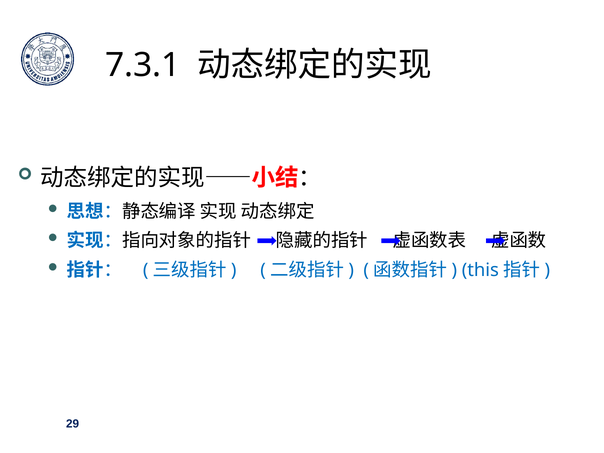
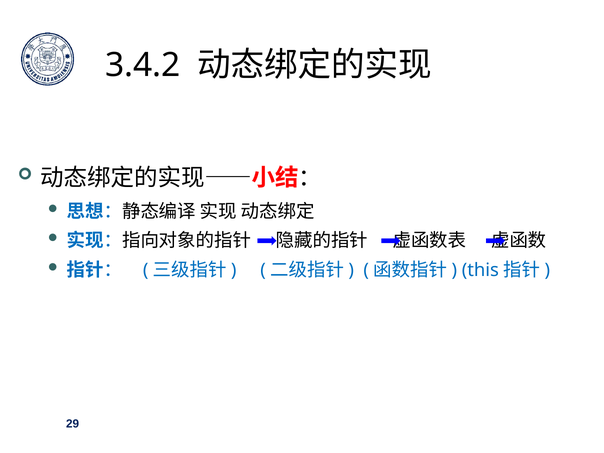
7.3.1: 7.3.1 -> 3.4.2 (143, 65)
